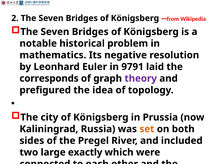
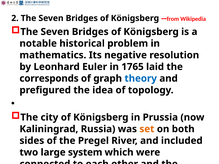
9791: 9791 -> 1765 (133, 67)
theory colour: purple -> blue (141, 79)
exactly: exactly -> system (85, 153)
